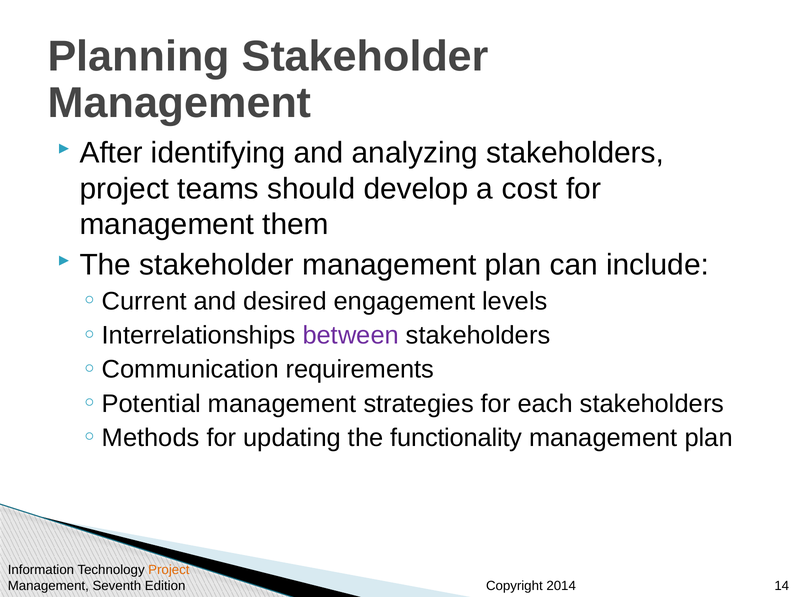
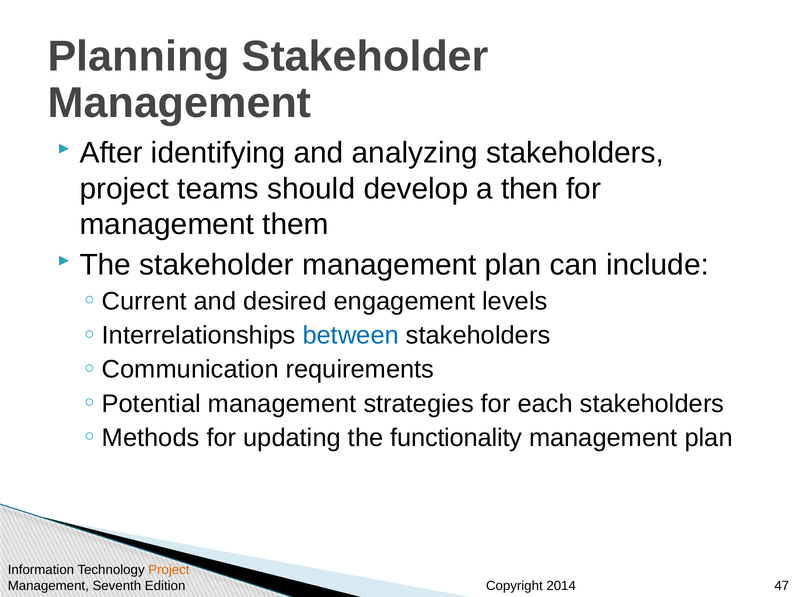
cost: cost -> then (530, 189)
between colour: purple -> blue (351, 336)
14: 14 -> 47 (782, 587)
